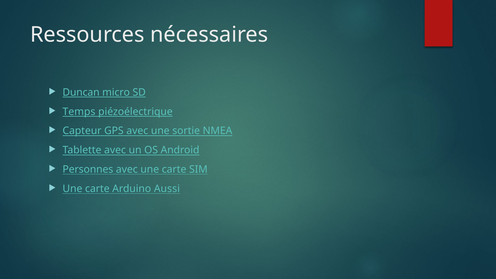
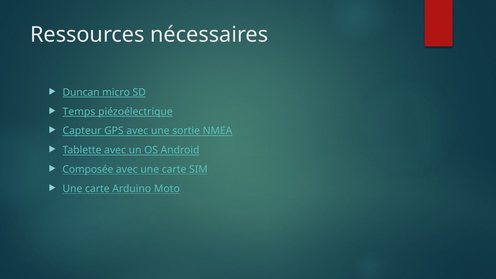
Personnes: Personnes -> Composée (88, 170)
Aussi: Aussi -> Moto (167, 189)
